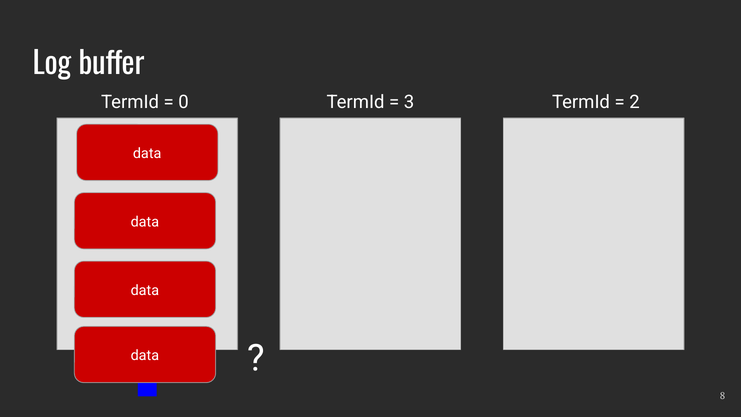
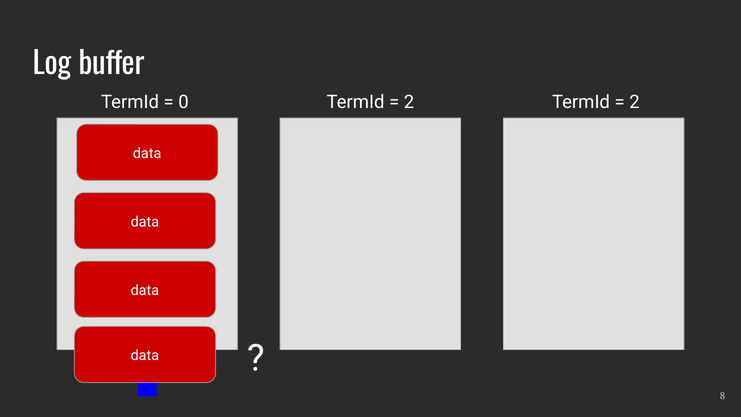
3: 3 -> 2 (409, 102)
